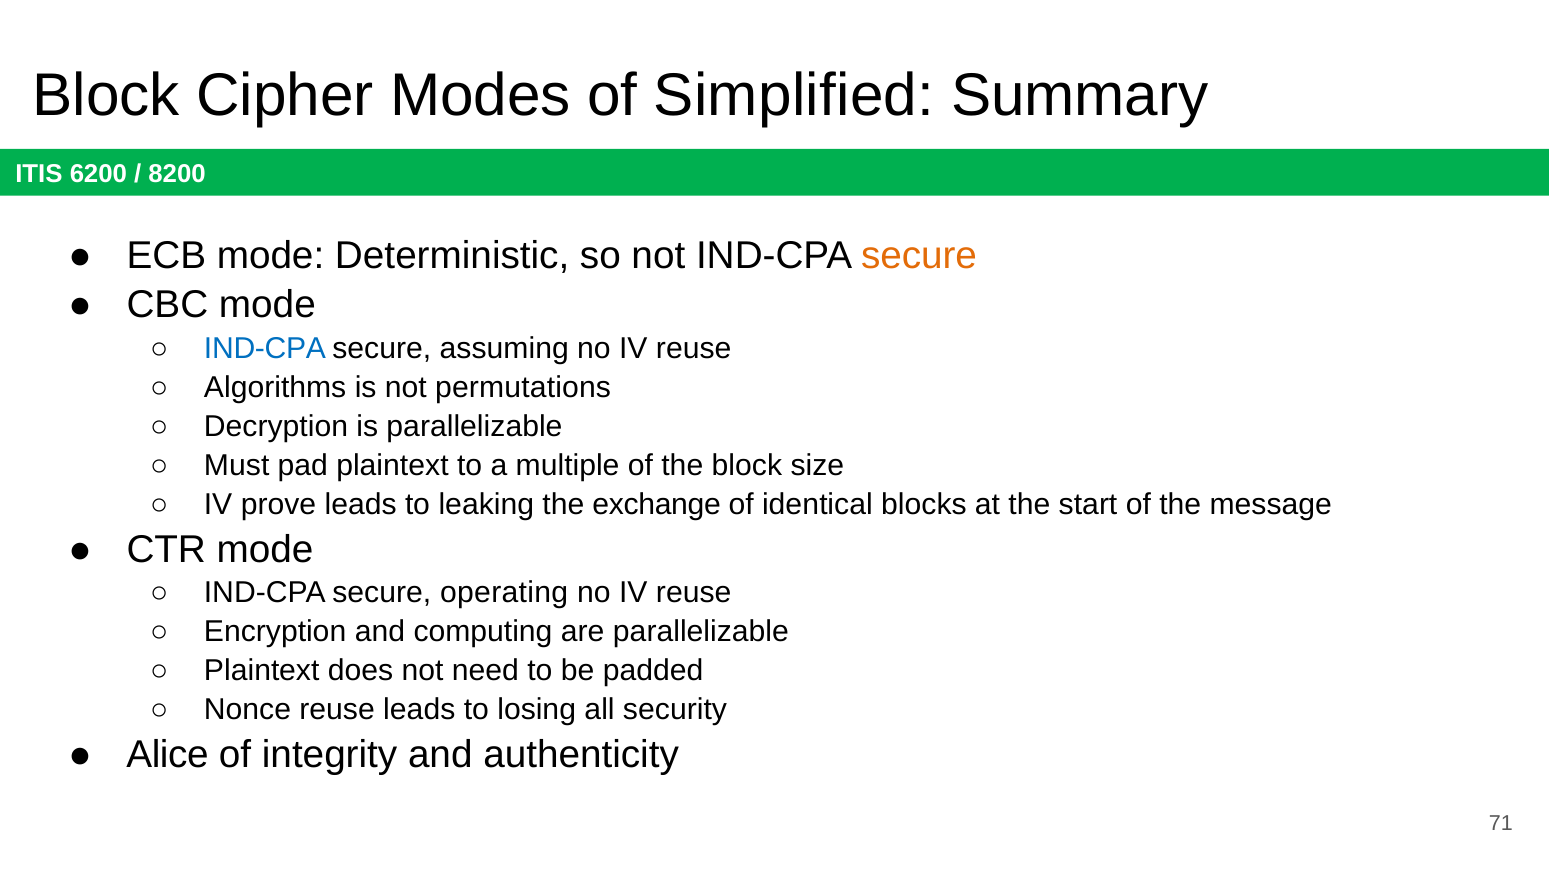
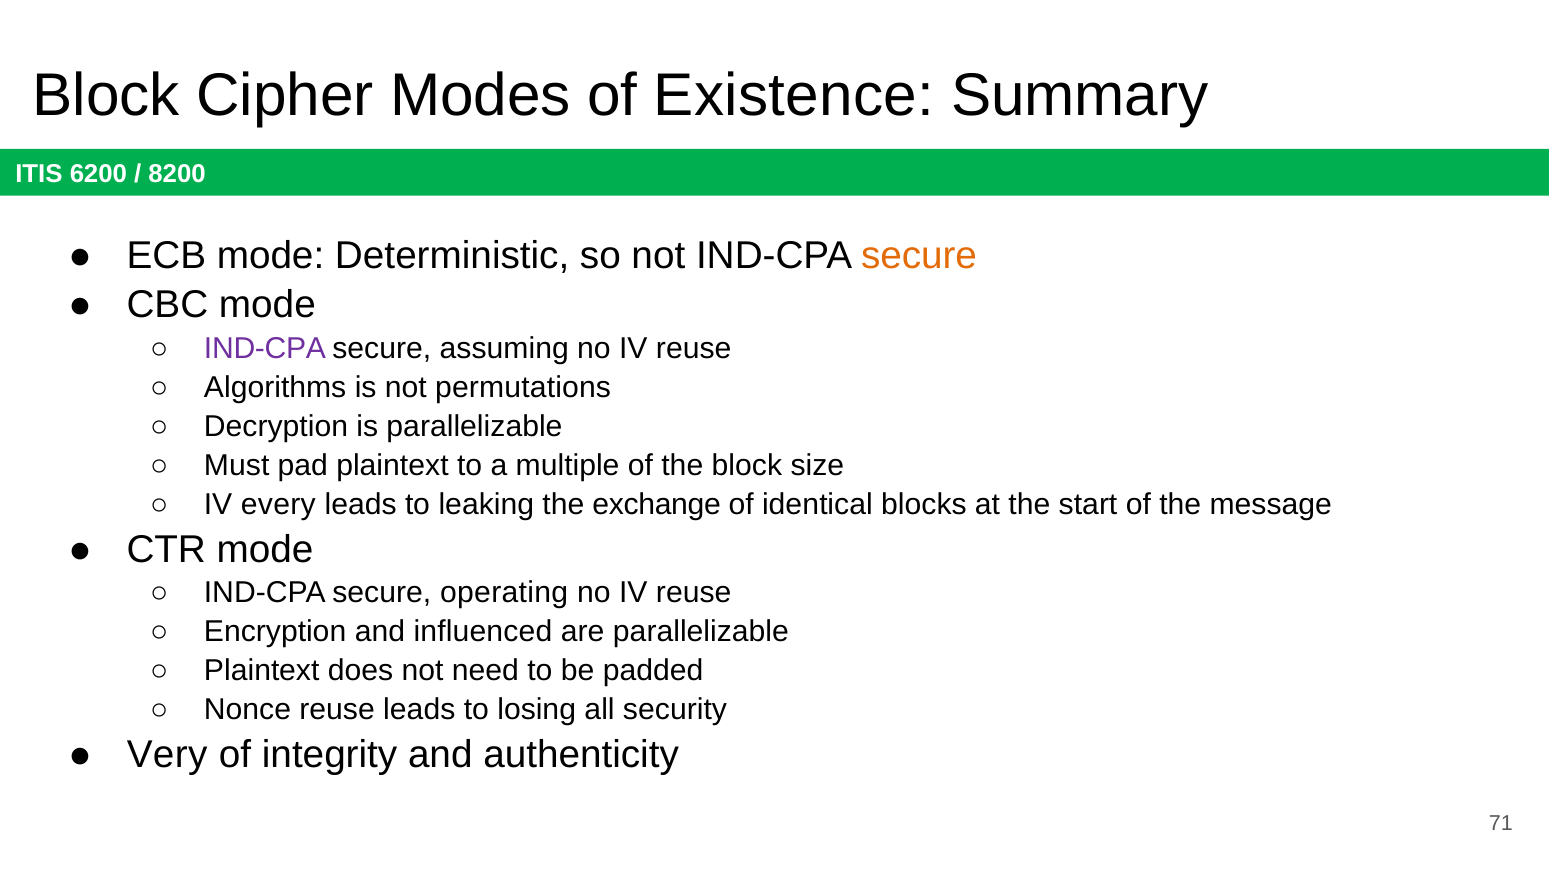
Simplified: Simplified -> Existence (794, 96)
IND-CPA colour: blue -> purple (265, 349)
prove: prove -> every (278, 504)
computing: computing -> influenced (483, 632)
Alice: Alice -> Very (167, 755)
